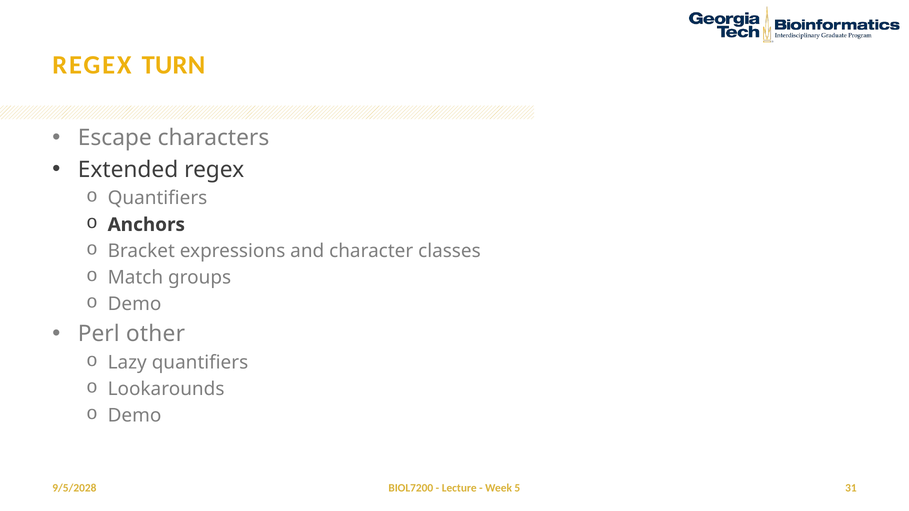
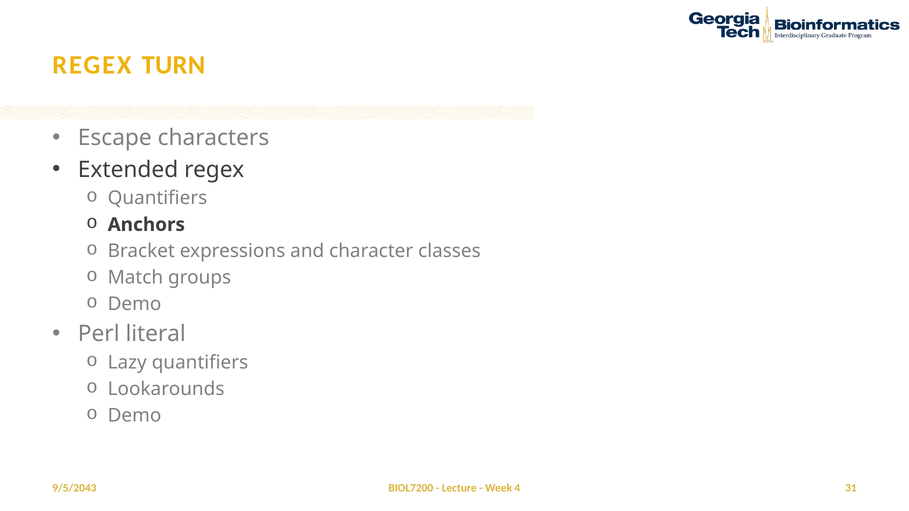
other: other -> literal (156, 334)
5: 5 -> 4 (517, 488)
9/5/2028: 9/5/2028 -> 9/5/2043 (74, 488)
